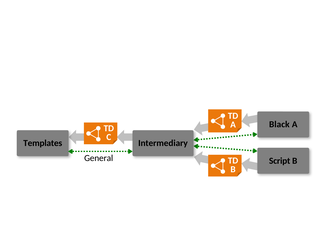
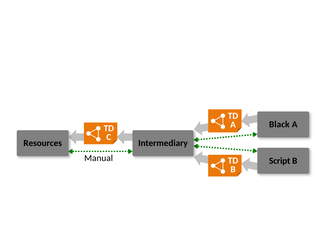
Templates: Templates -> Resources (43, 143)
General: General -> Manual (99, 158)
